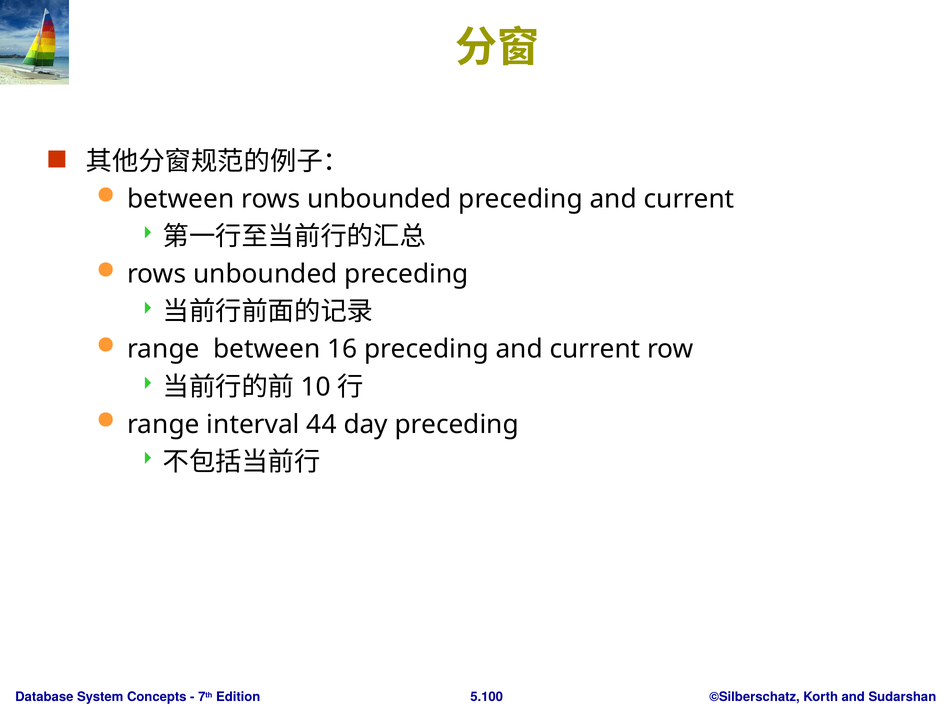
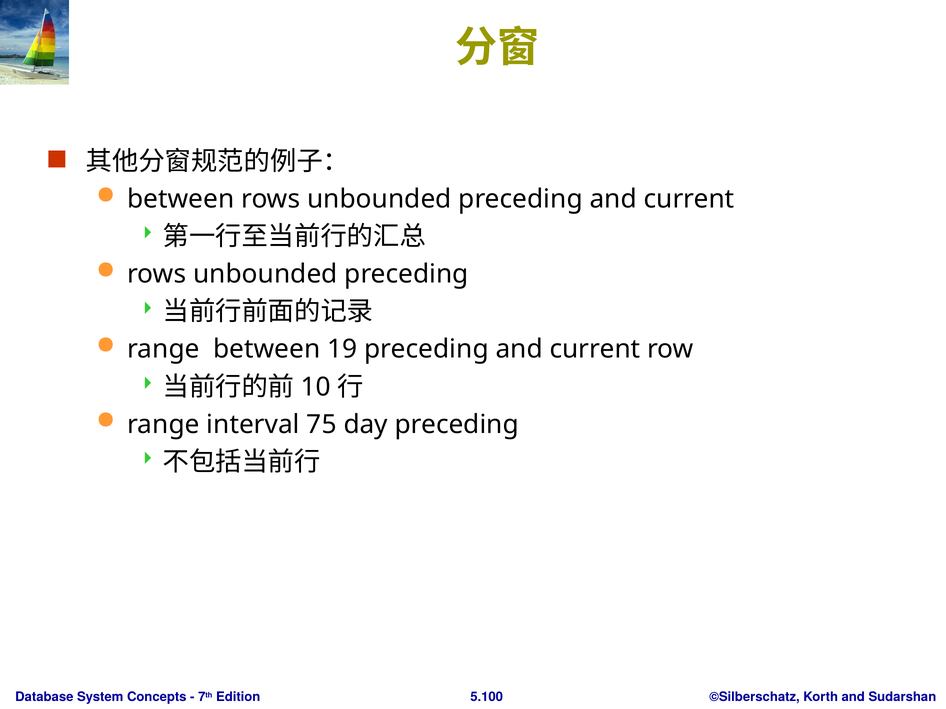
16: 16 -> 19 (342, 350)
44: 44 -> 75 (322, 425)
